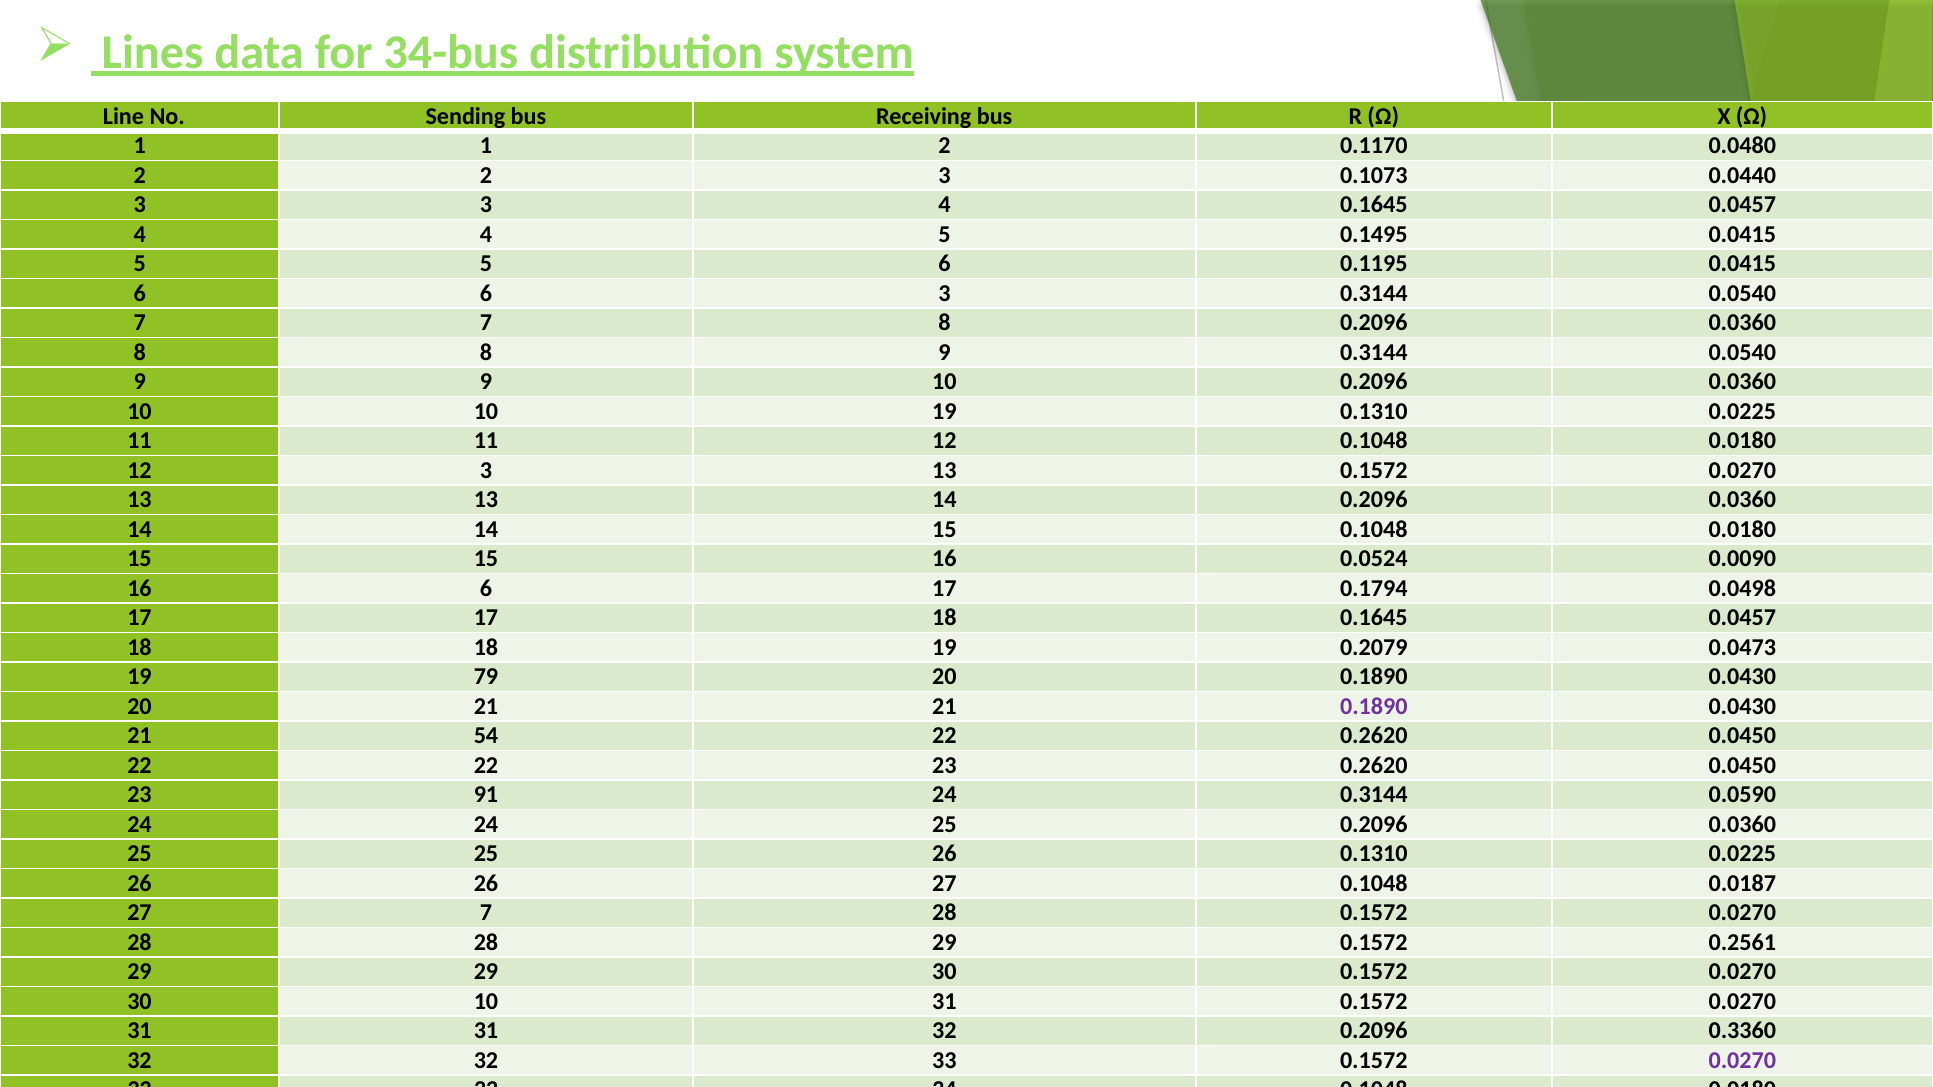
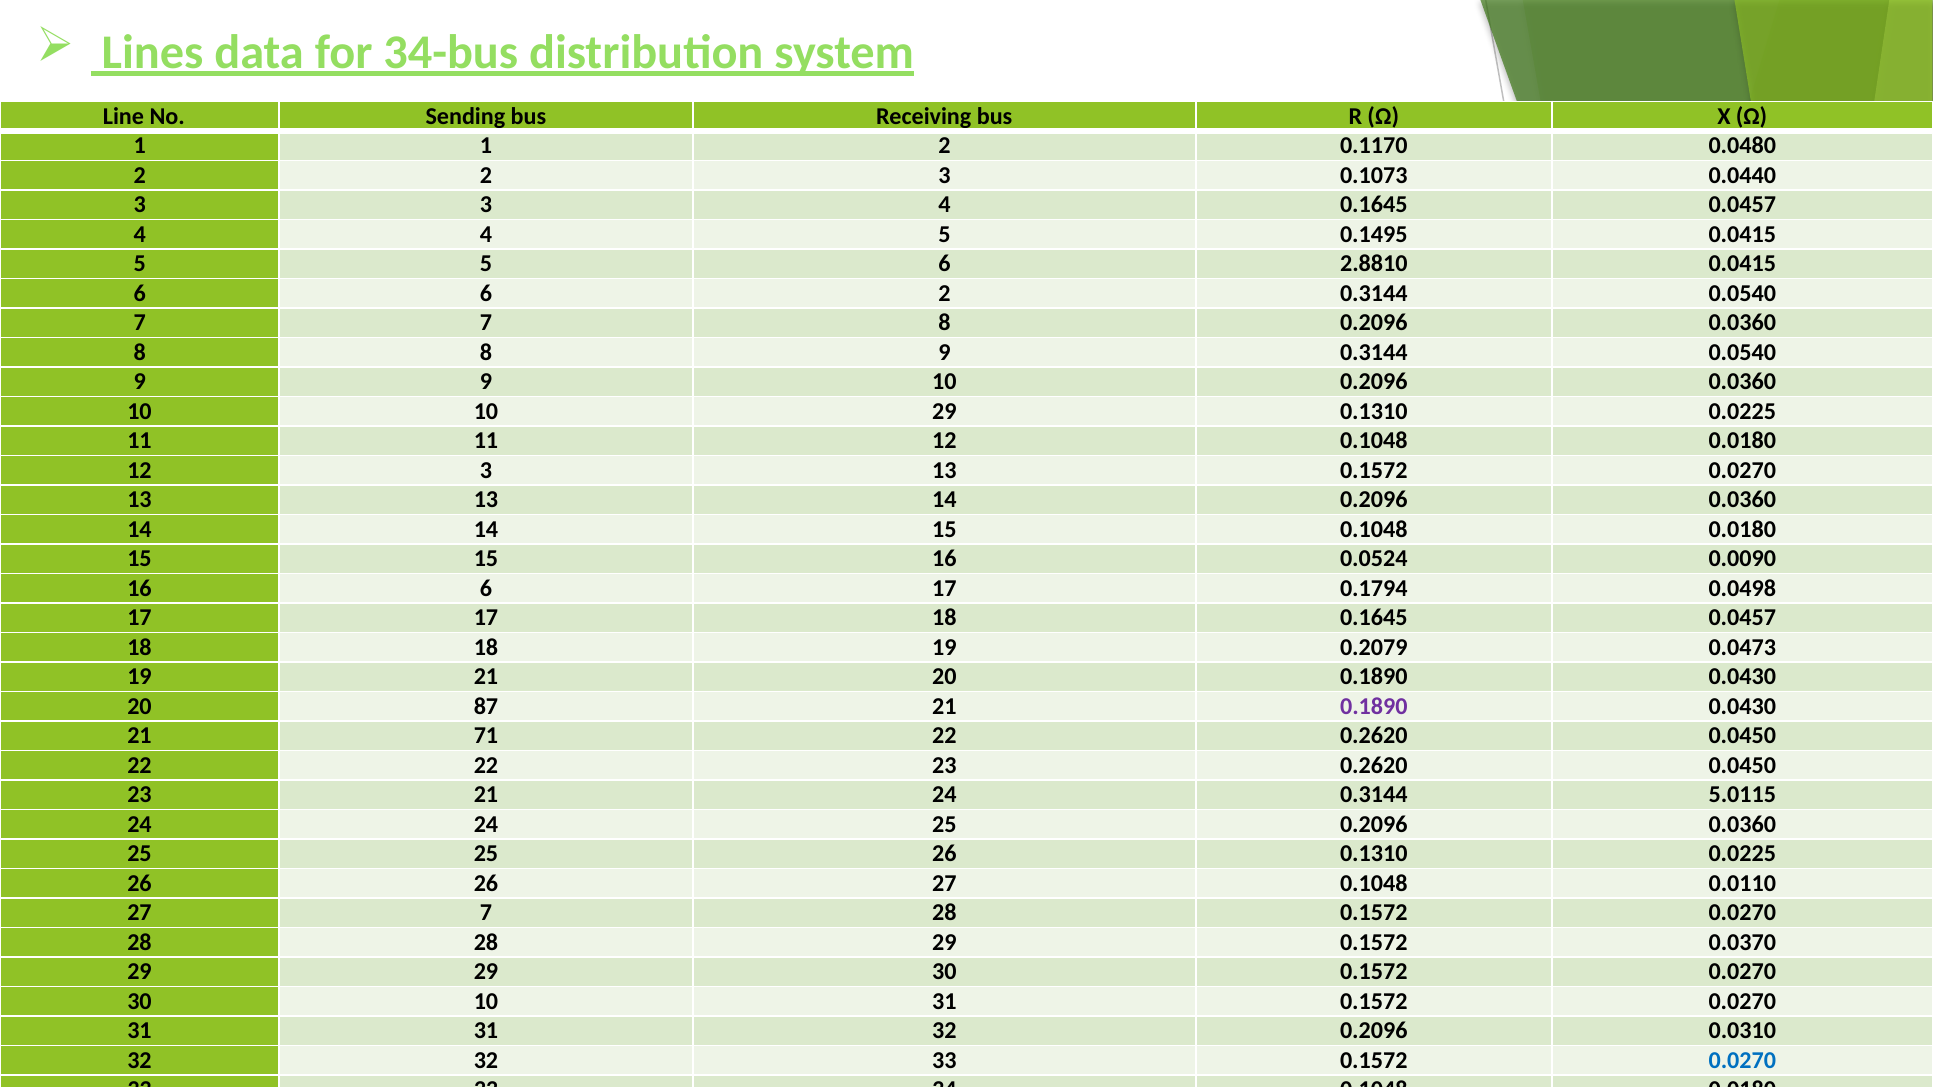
0.1195: 0.1195 -> 2.8810 (1374, 264)
6 3: 3 -> 2 (944, 294)
10 19: 19 -> 29 (944, 412)
19 79: 79 -> 21 (486, 677)
20 21: 21 -> 87 (486, 707)
54: 54 -> 71 (486, 736)
23 91: 91 -> 21 (486, 795)
0.0590: 0.0590 -> 5.0115 (1742, 795)
0.0187: 0.0187 -> 0.0110 (1742, 884)
0.2561: 0.2561 -> 0.0370 (1742, 943)
0.3360: 0.3360 -> 0.0310 (1742, 1031)
0.0270 colour: purple -> blue (1742, 1061)
